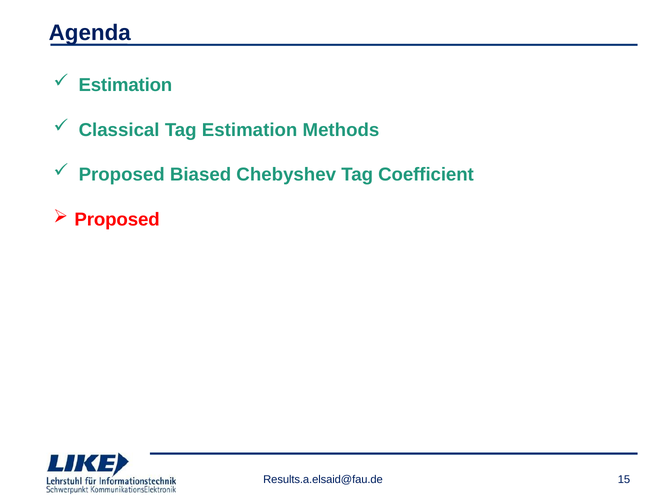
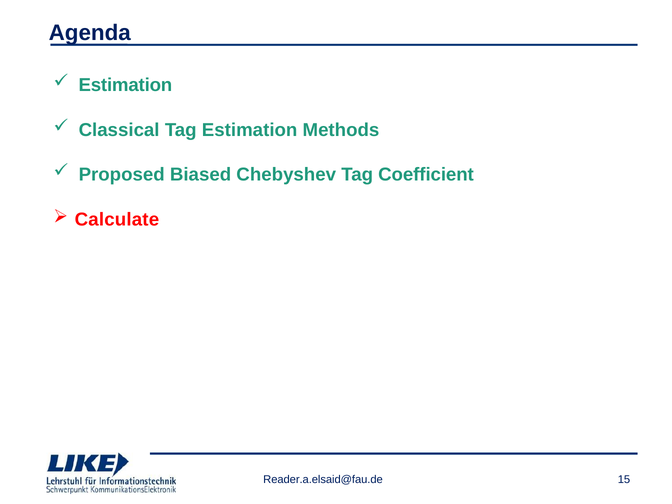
Proposed: Proposed -> Calculate (117, 220)
Results.a.elsaid@fau.de: Results.a.elsaid@fau.de -> Reader.a.elsaid@fau.de (323, 480)
